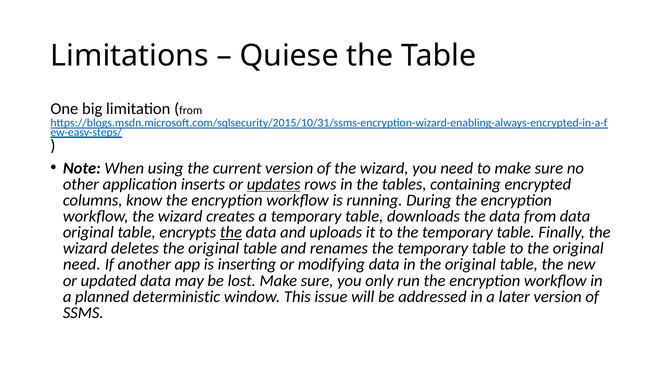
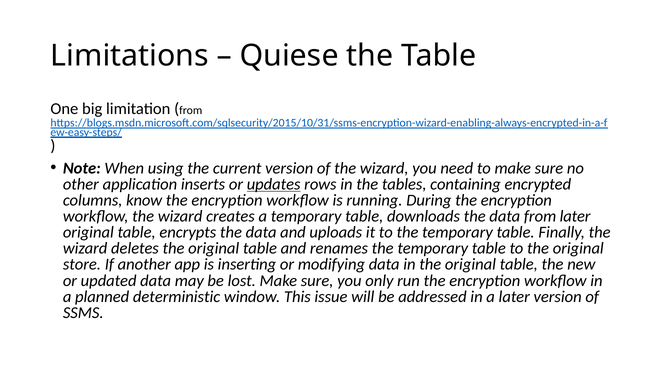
from data: data -> later (575, 216)
the underline: present -> none (231, 233)
need: need -> store (82, 265)
